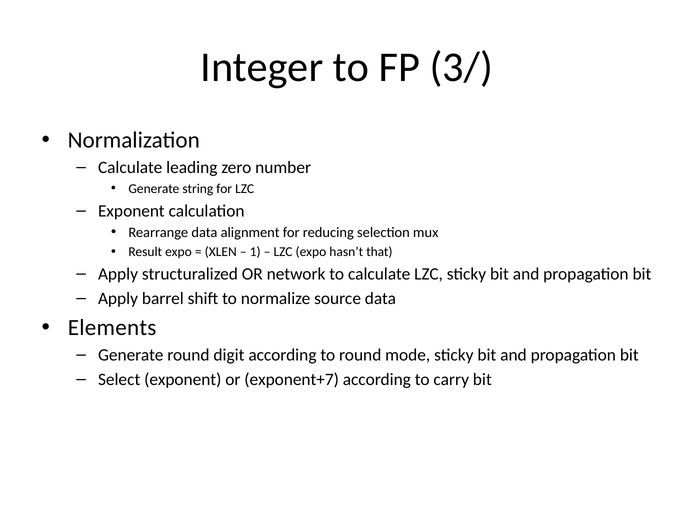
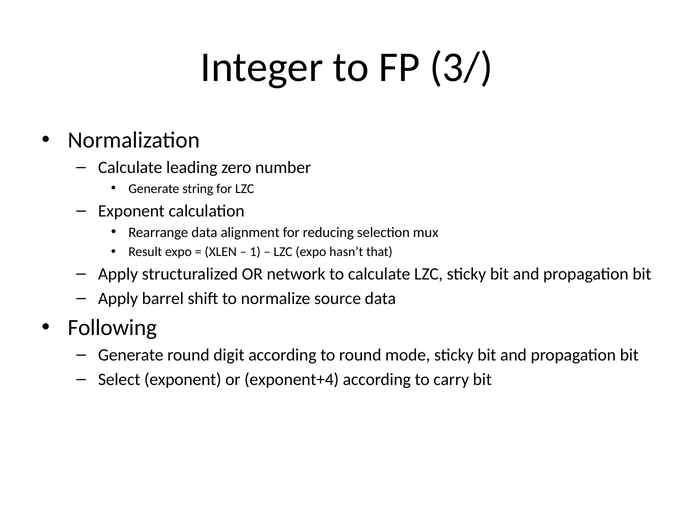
Elements: Elements -> Following (112, 328)
exponent+7: exponent+7 -> exponent+4 (292, 380)
